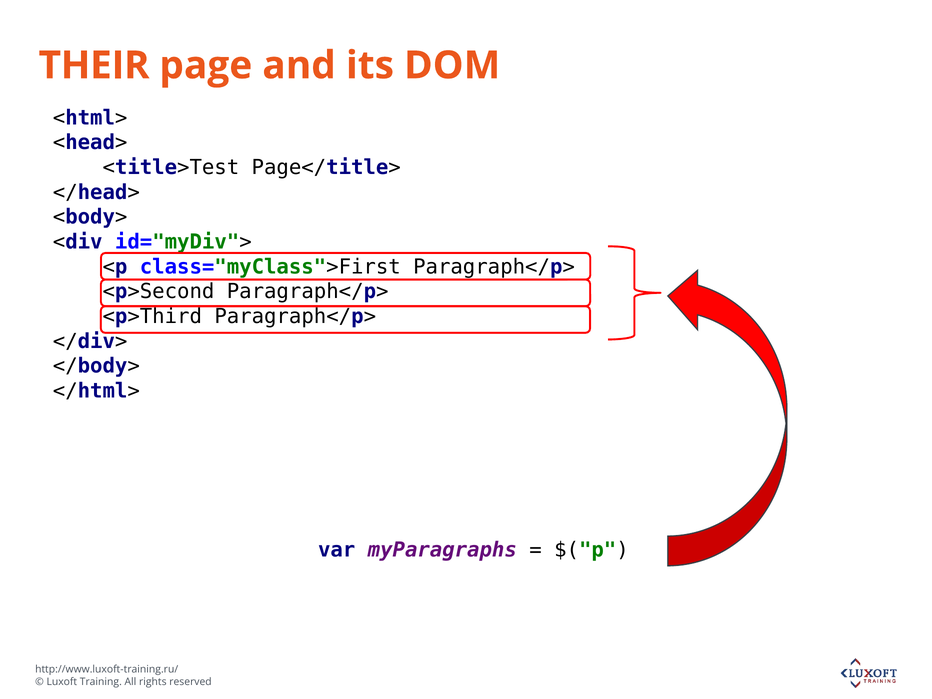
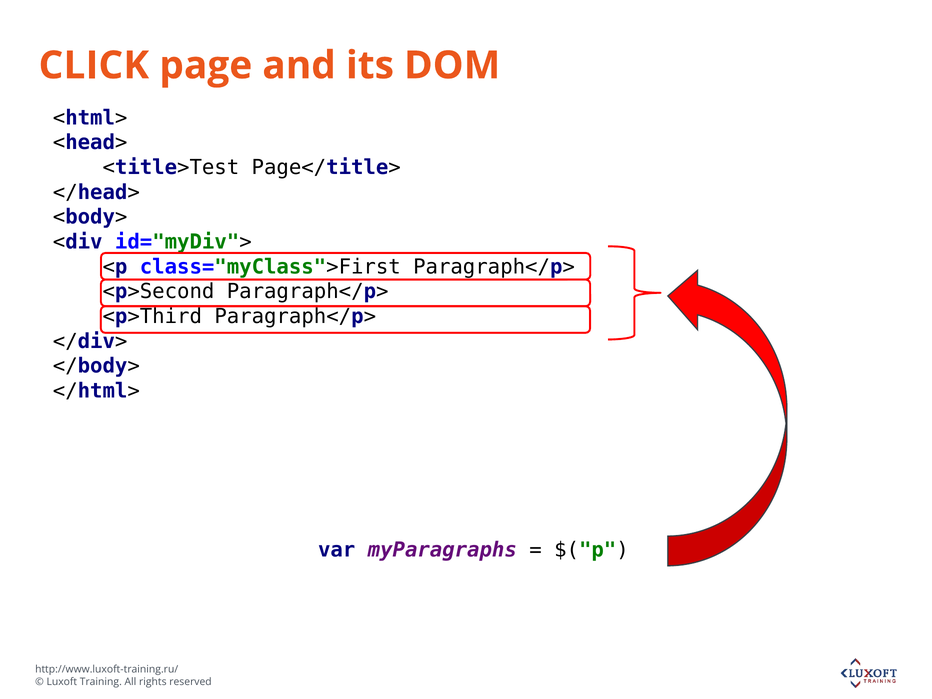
THEIR: THEIR -> CLICK (94, 65)
